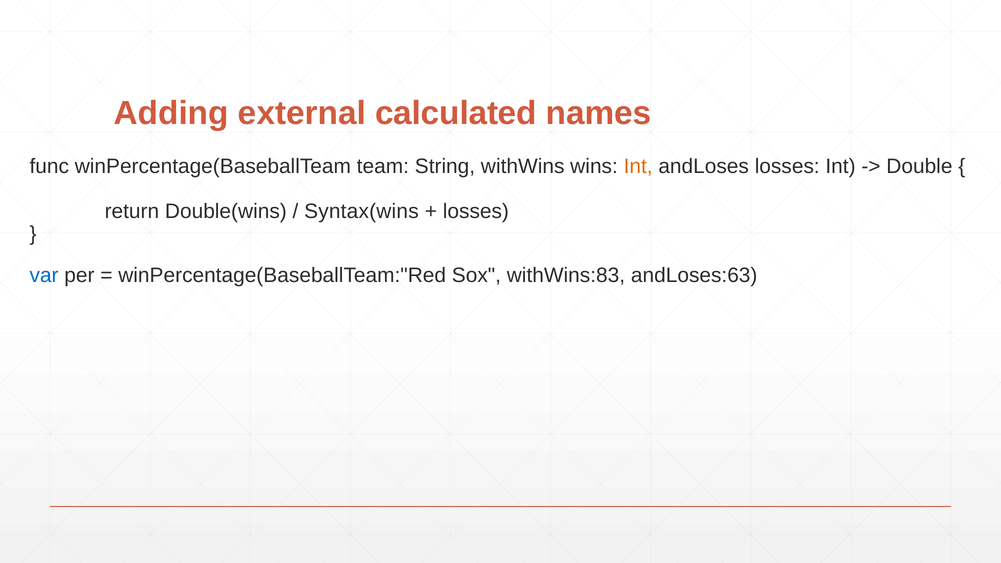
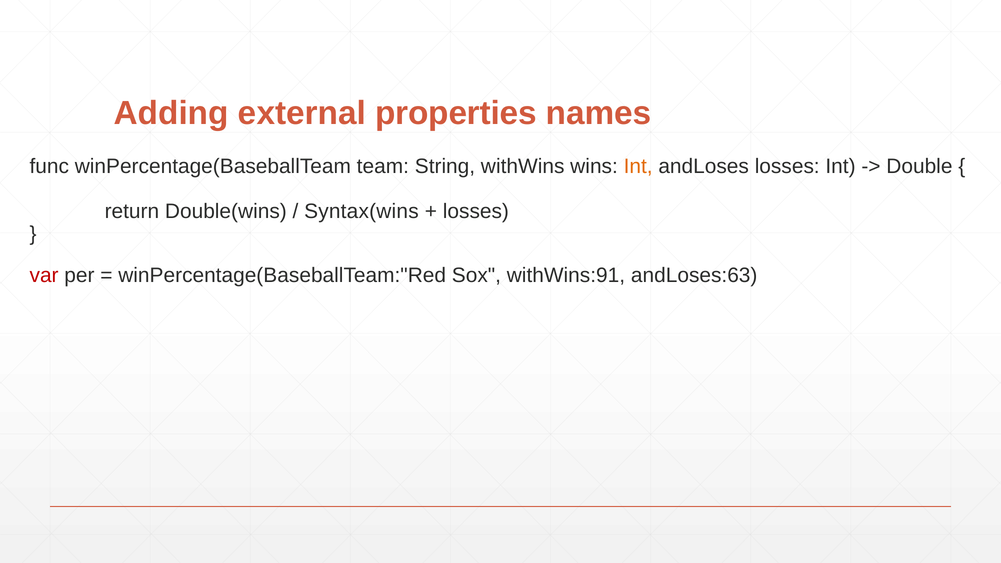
calculated: calculated -> properties (456, 113)
var colour: blue -> red (44, 275)
withWins:83: withWins:83 -> withWins:91 (566, 275)
